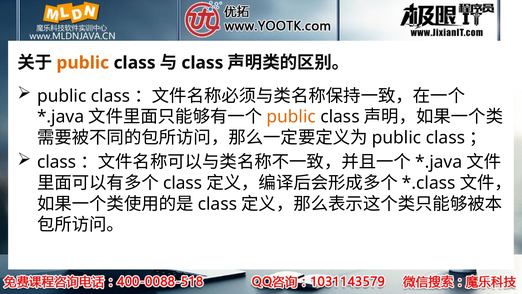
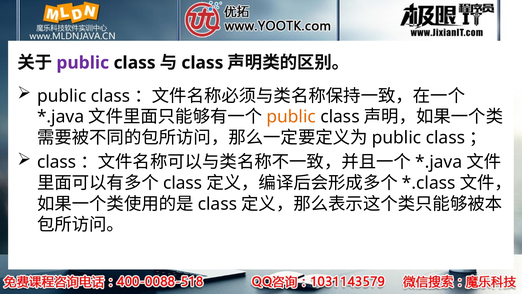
public colour: orange -> purple (83, 63)
